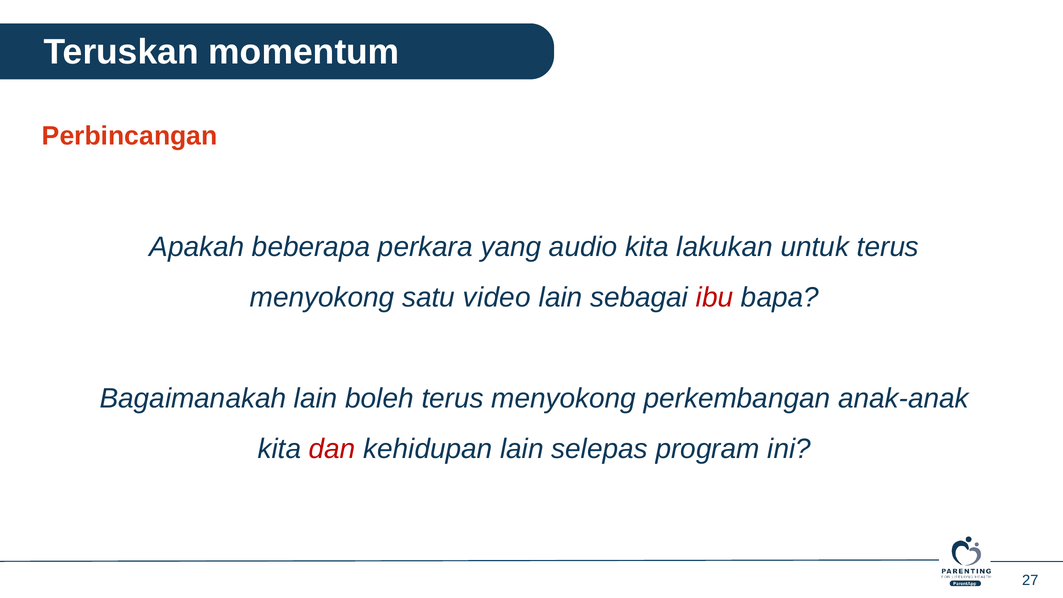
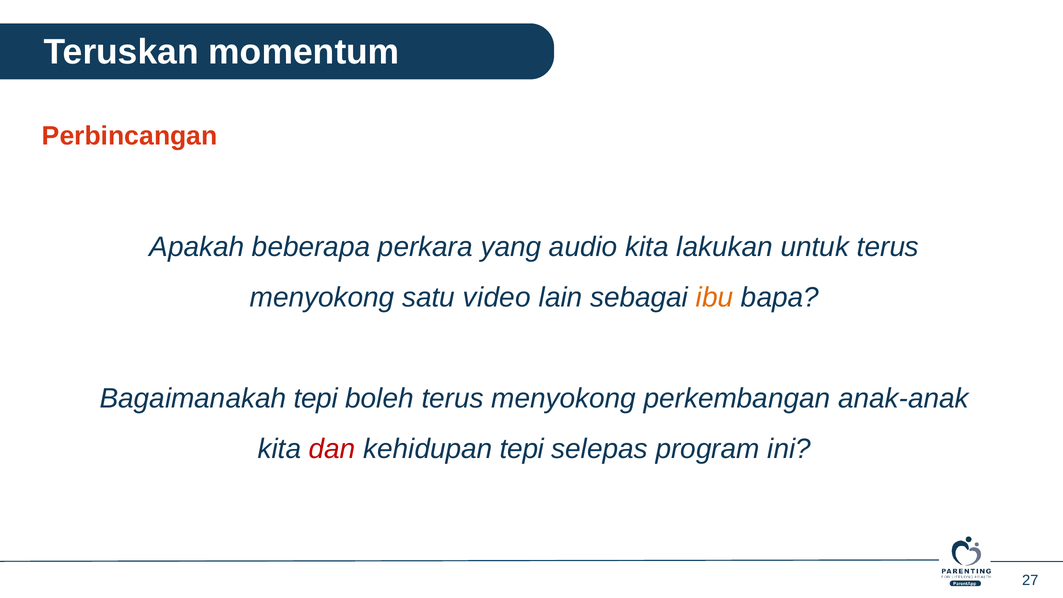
ibu colour: red -> orange (715, 298)
Bagaimanakah lain: lain -> tepi (316, 399)
kehidupan lain: lain -> tepi (522, 449)
